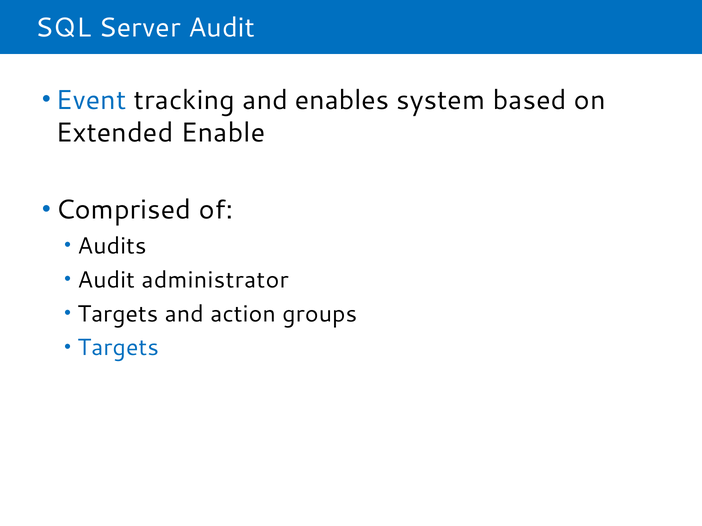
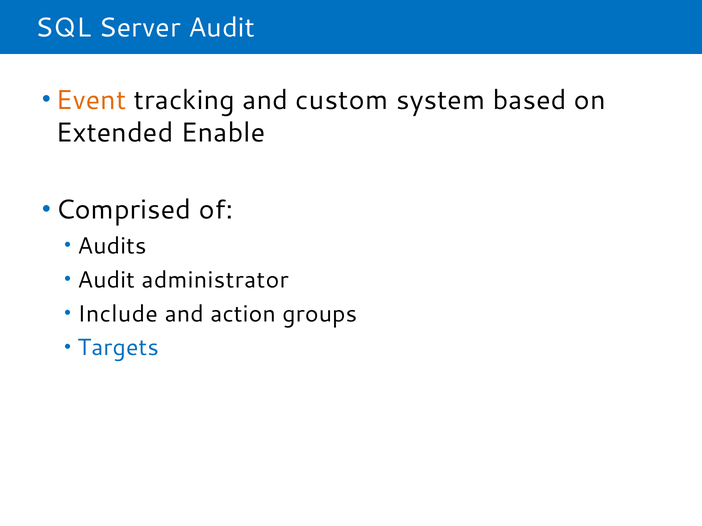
Event colour: blue -> orange (91, 100)
enables: enables -> custom (342, 100)
Targets: Targets -> Include (118, 314)
